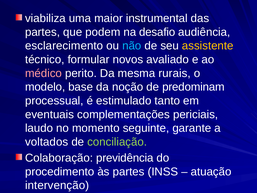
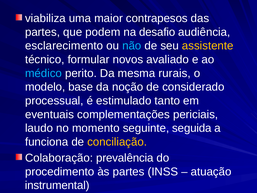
instrumental: instrumental -> contrapesos (157, 18)
médico colour: pink -> light blue (43, 73)
predominam: predominam -> considerado (193, 87)
garante: garante -> seguida (192, 128)
voltados: voltados -> funciona (47, 142)
conciliação colour: light green -> yellow (117, 142)
previdência: previdência -> prevalência (125, 158)
intervenção: intervenção -> instrumental (57, 185)
